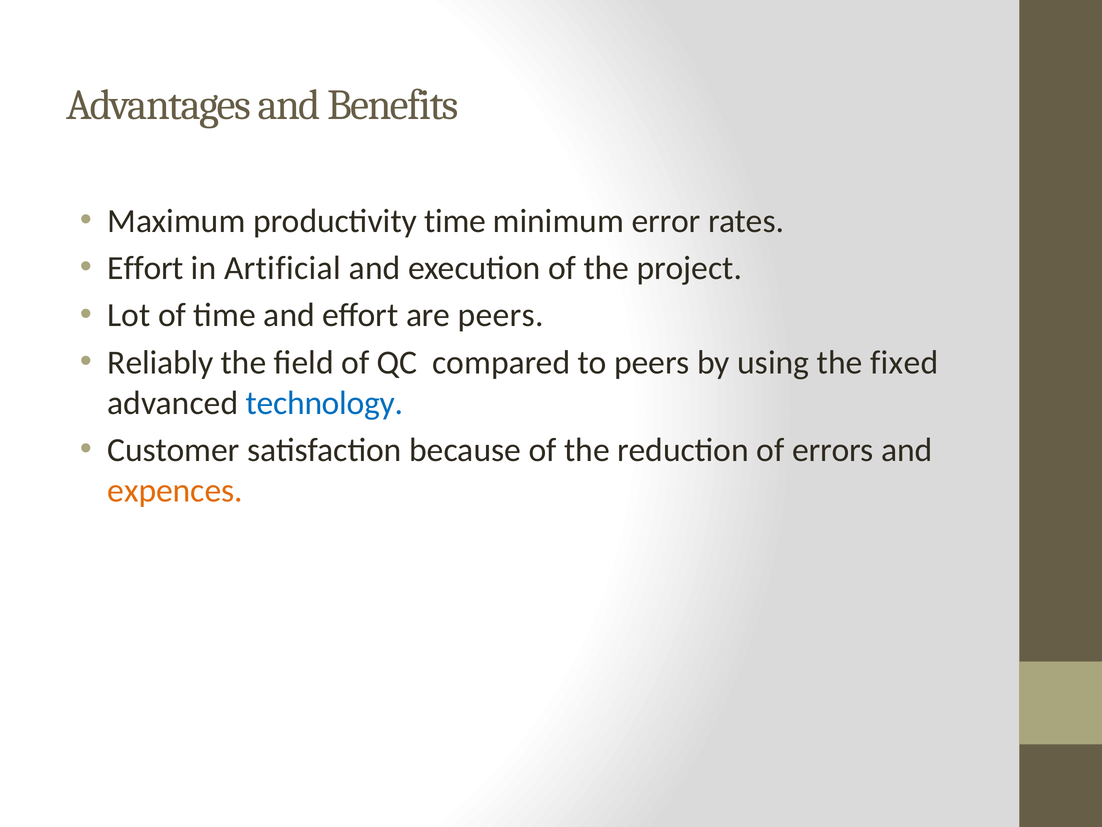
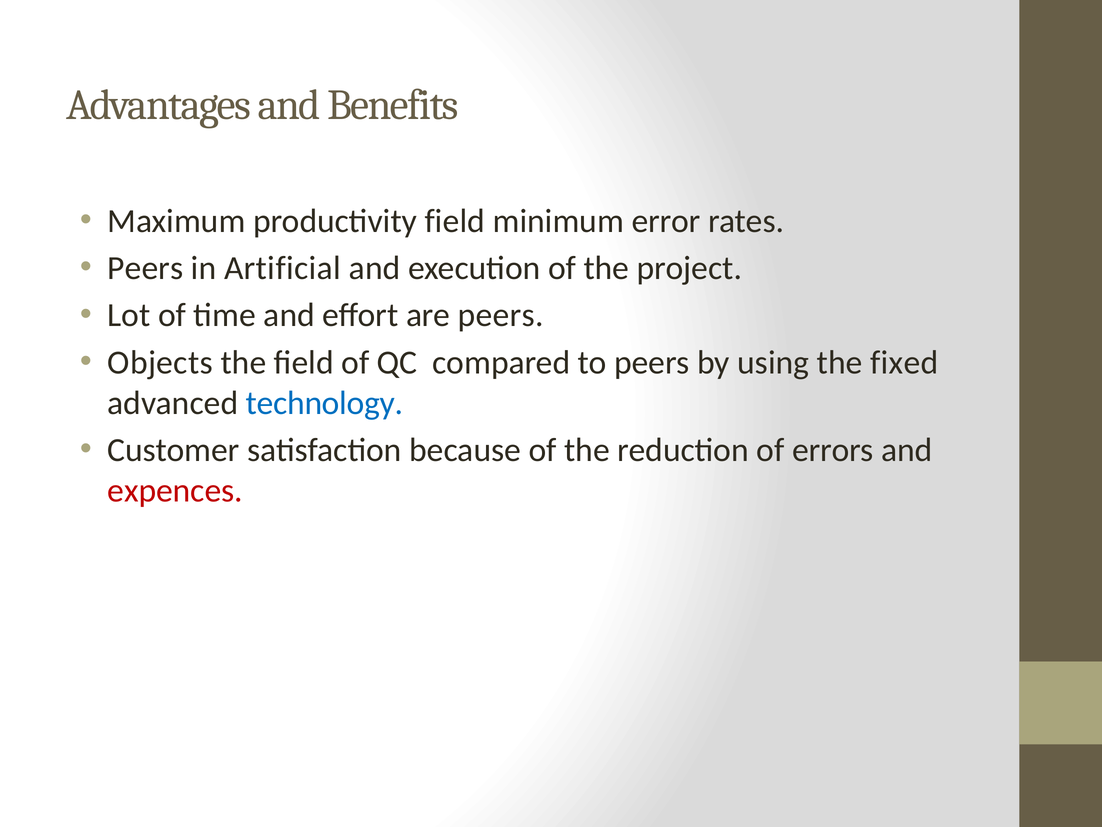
productivity time: time -> field (455, 221)
Effort: Effort -> Peers (145, 268)
Reliably: Reliably -> Objects (160, 362)
expences colour: orange -> red (175, 490)
